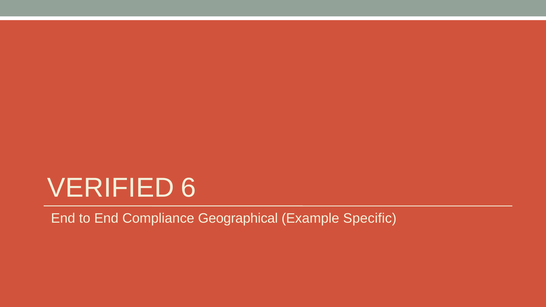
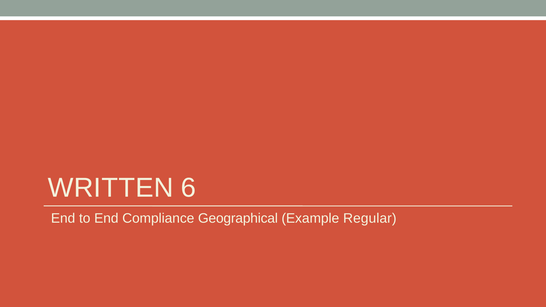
VERIFIED: VERIFIED -> WRITTEN (111, 188)
Specific: Specific -> Regular (370, 218)
